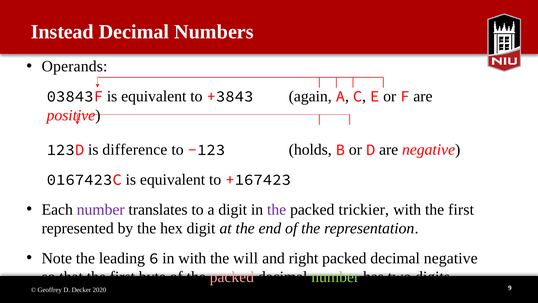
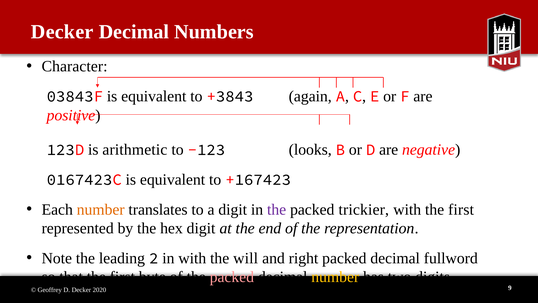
Instead: Instead -> Decker (62, 32)
Operands: Operands -> Character (75, 66)
difference: difference -> arithmetic (135, 150)
holds: holds -> looks (310, 150)
number colour: purple -> orange (101, 209)
6: 6 -> 2 (154, 258)
decimal negative: negative -> fullword (451, 258)
number colour: light green -> yellow (335, 277)
